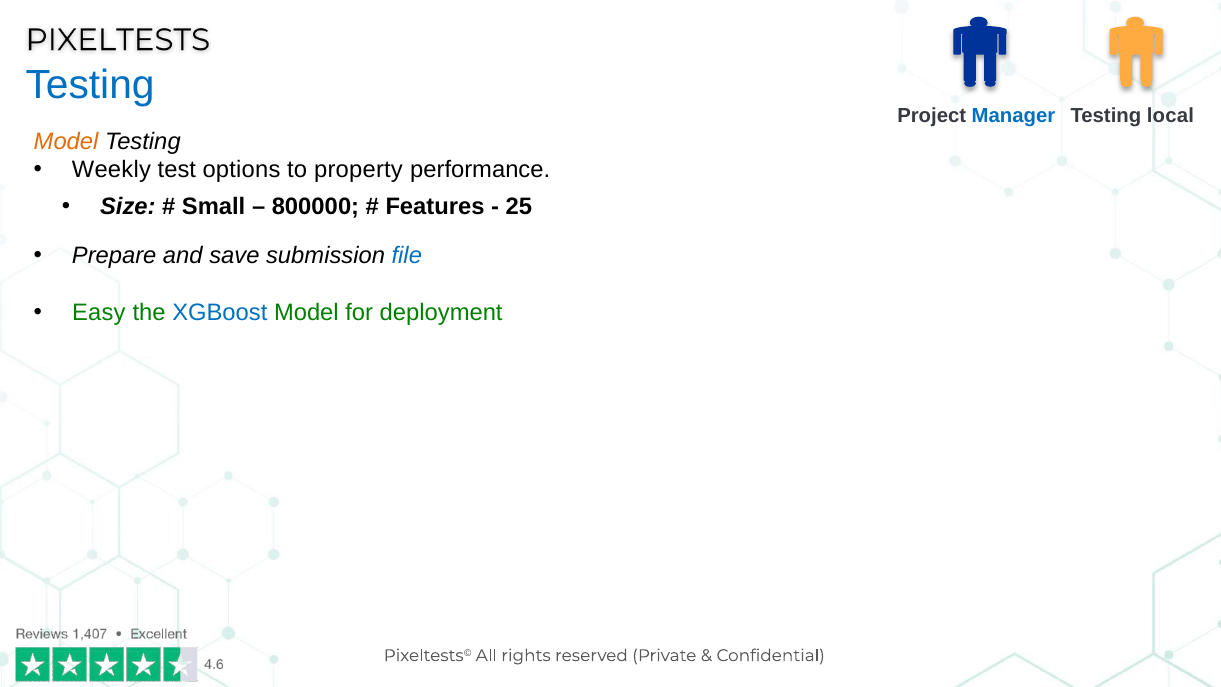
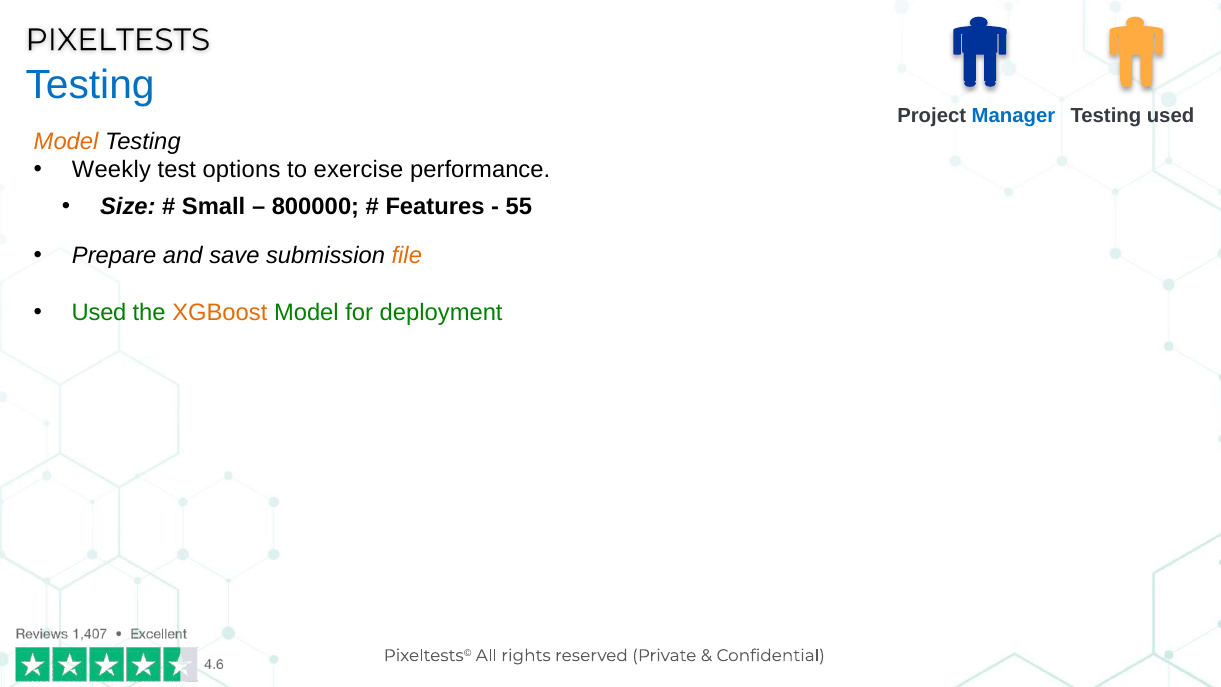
Testing local: local -> used (1171, 115)
property: property -> exercise (359, 170)
25: 25 -> 55 (519, 207)
file colour: blue -> orange (407, 256)
Easy: Easy -> Used (99, 313)
XGBoost colour: blue -> orange (220, 313)
